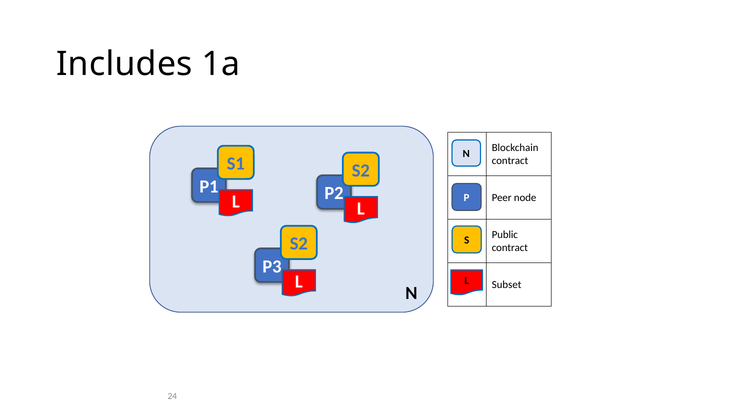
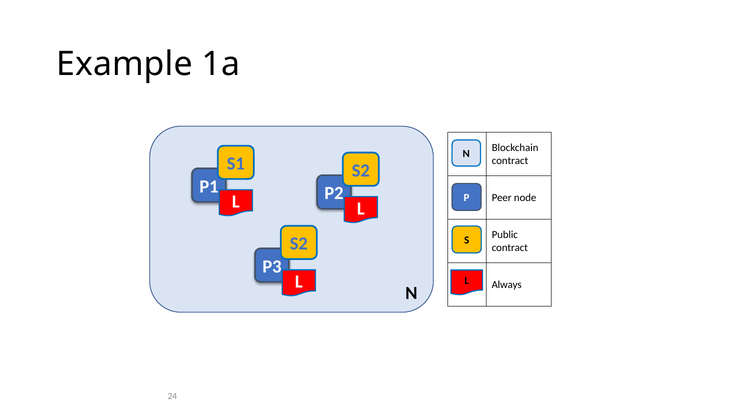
Includes: Includes -> Example (125, 64)
Subset: Subset -> Always (507, 284)
